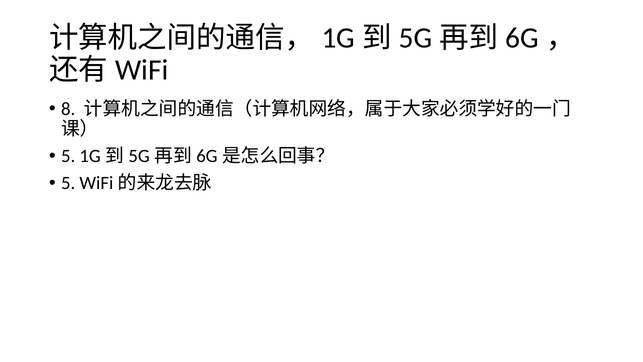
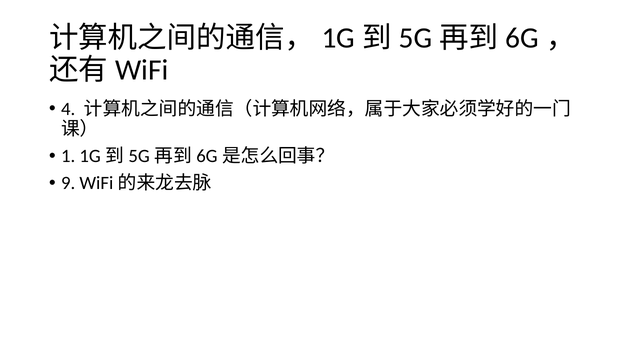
8: 8 -> 4 (68, 109)
5: 5 -> 1 (68, 156)
5: 5 -> 9 (68, 183)
